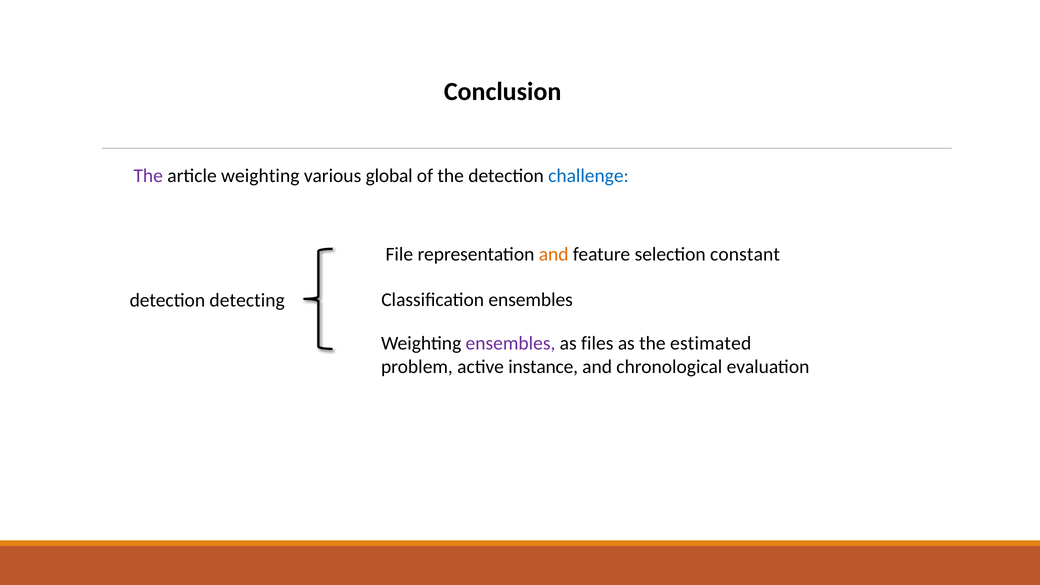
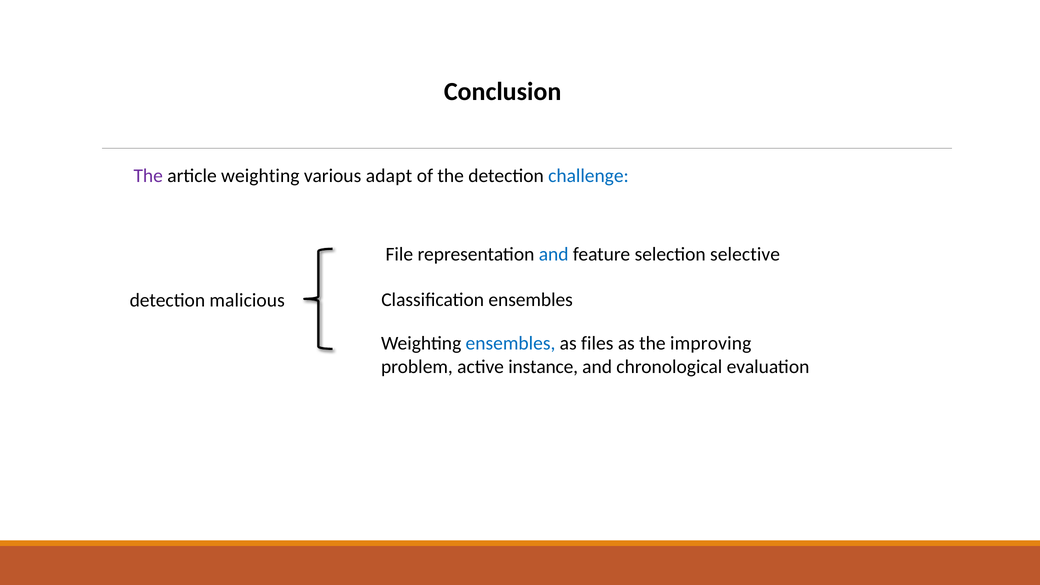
global: global -> adapt (389, 176)
and colour: orange -> blue (554, 255)
constant: constant -> selective (745, 255)
detecting: detecting -> malicious (247, 300)
ensembles colour: purple -> blue (510, 343)
estimated: estimated -> improving (711, 343)
